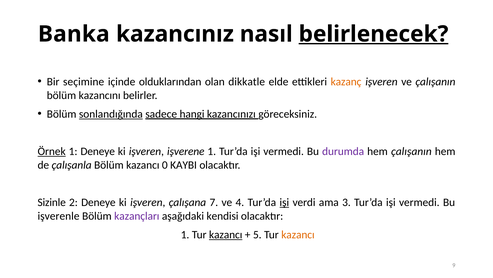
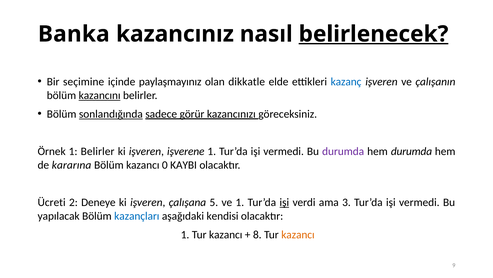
olduklarından: olduklarından -> paylaşmayınız (170, 82)
kazanç colour: orange -> blue (346, 82)
kazancını underline: none -> present (100, 95)
hangi: hangi -> görür (192, 114)
Örnek underline: present -> none (52, 151)
1 Deneye: Deneye -> Belirler (98, 151)
hem çalışanın: çalışanın -> durumda (411, 151)
çalışanla: çalışanla -> kararına (72, 165)
Sizinle: Sizinle -> Ücreti (52, 202)
7: 7 -> 5 (214, 202)
ve 4: 4 -> 1 (240, 202)
işverenle: işverenle -> yapılacak (59, 216)
kazançları colour: purple -> blue (137, 216)
kazancı underline: present -> none (226, 234)
5: 5 -> 8 (257, 234)
